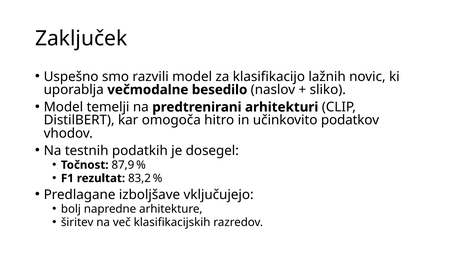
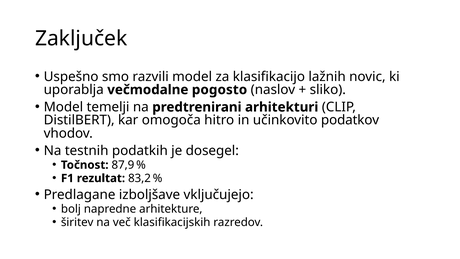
besedilo: besedilo -> pogosto (220, 90)
